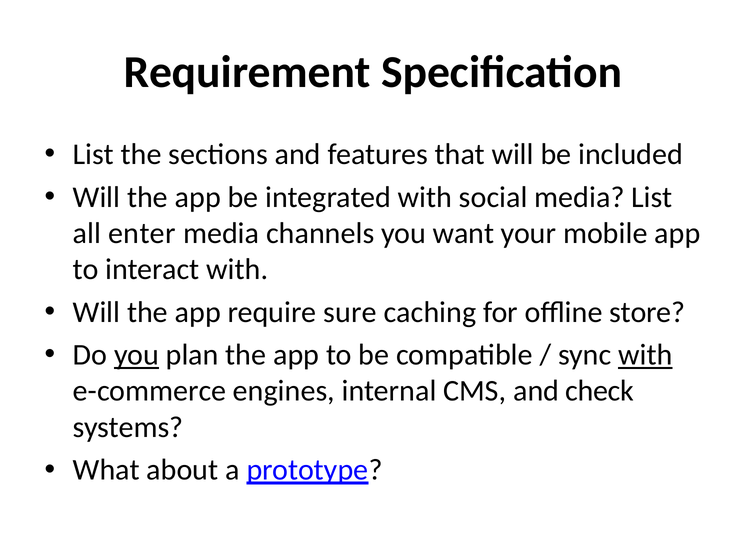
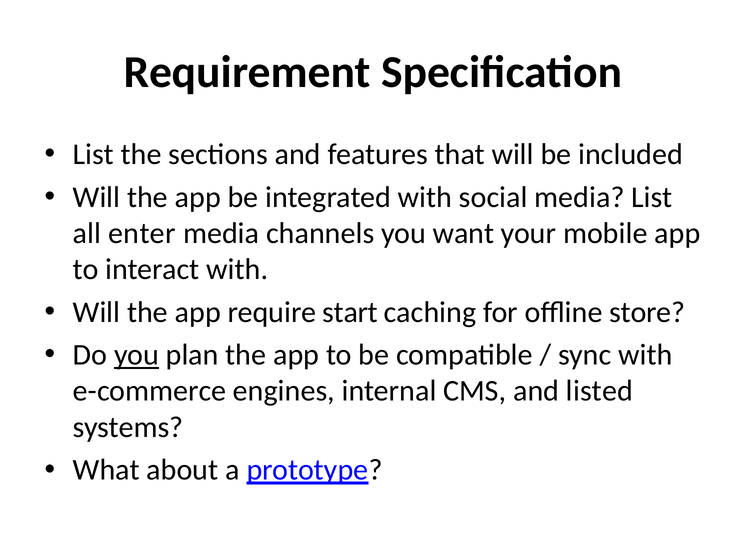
sure: sure -> start (350, 312)
with underline: present -> none (645, 355)
check: check -> listed (599, 391)
